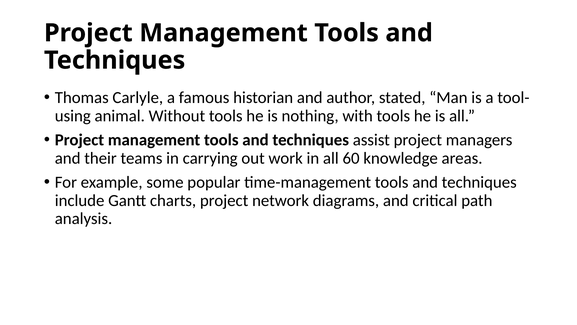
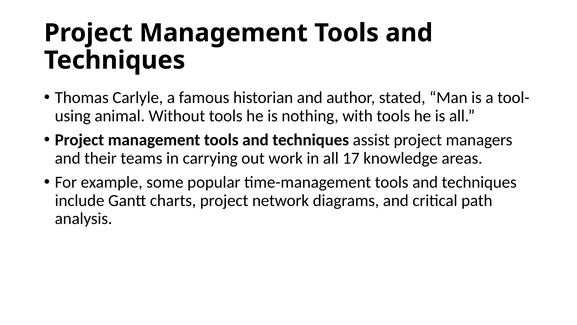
60: 60 -> 17 (351, 158)
